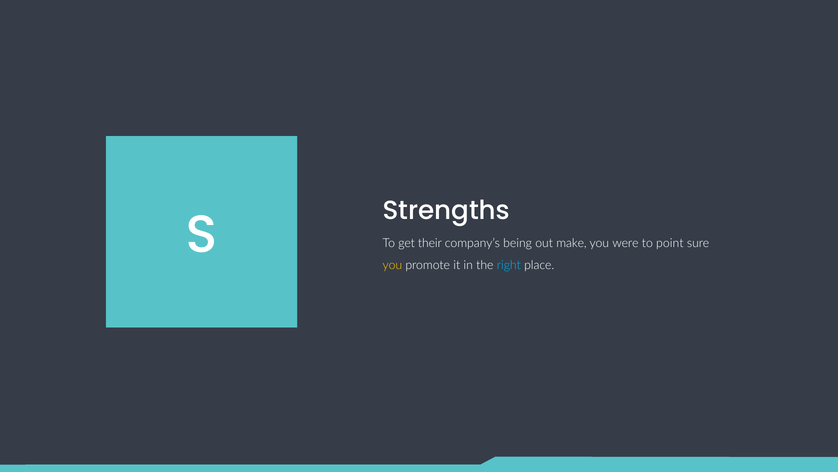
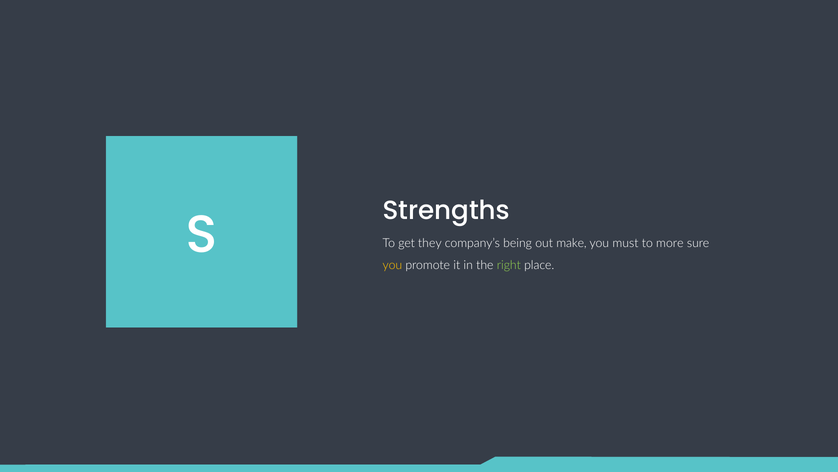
their: their -> they (430, 243)
were: were -> must (625, 243)
point: point -> more (670, 243)
right colour: light blue -> light green (509, 265)
